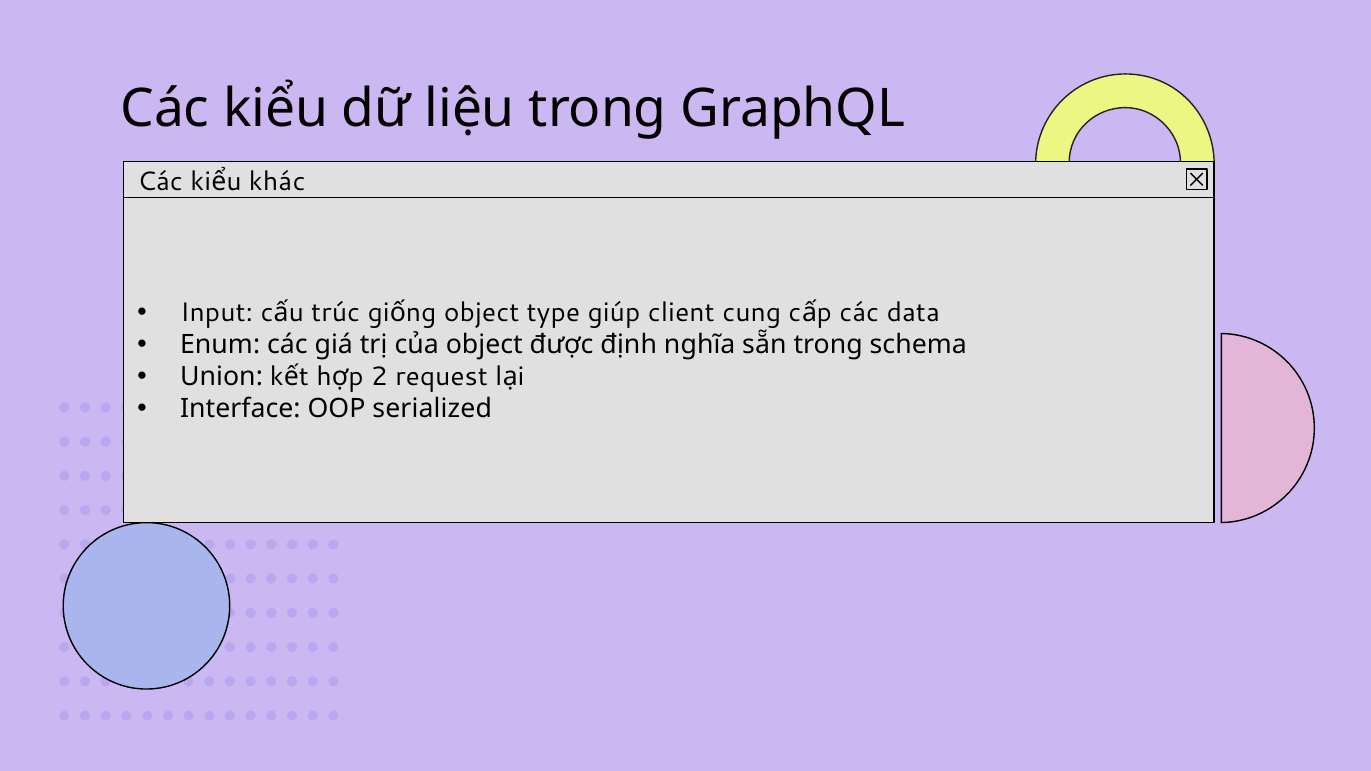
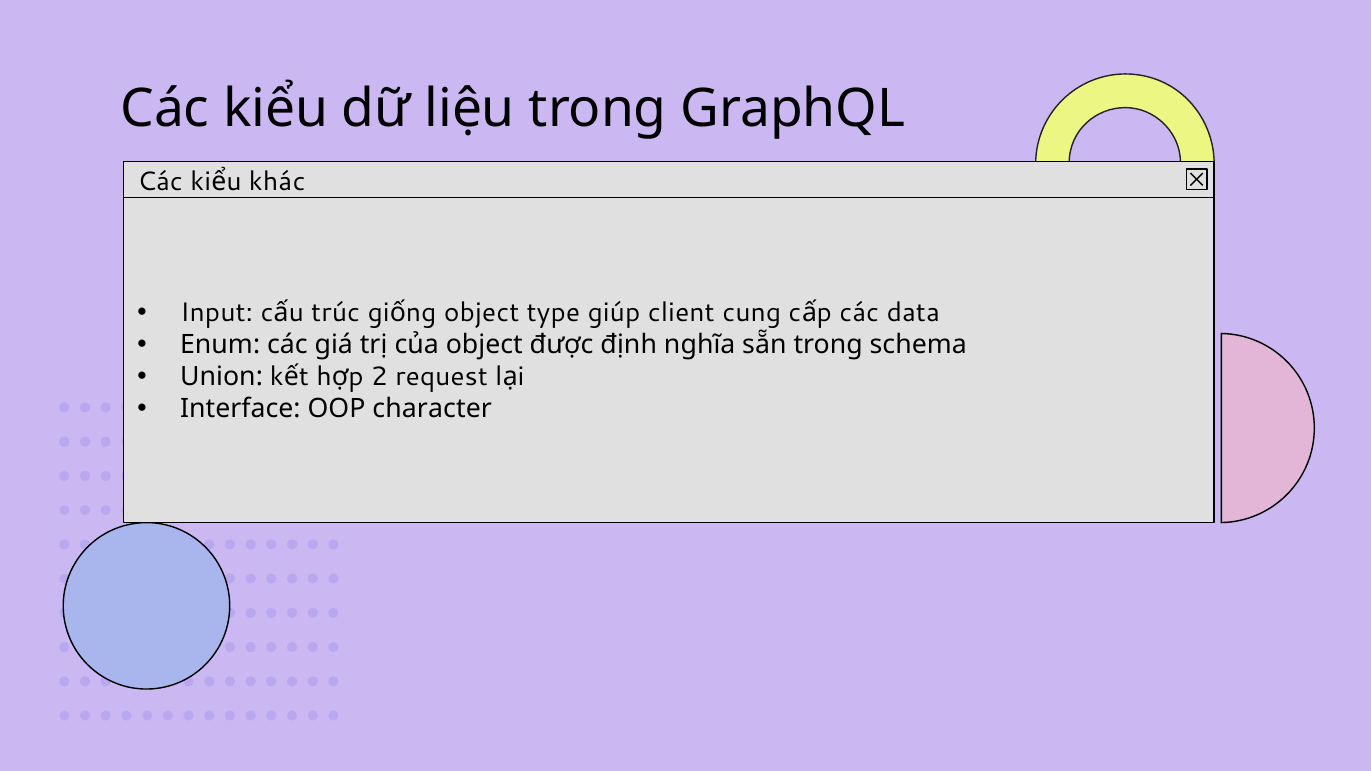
serialized: serialized -> character (432, 409)
